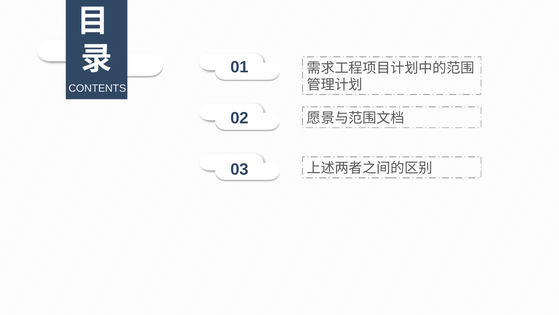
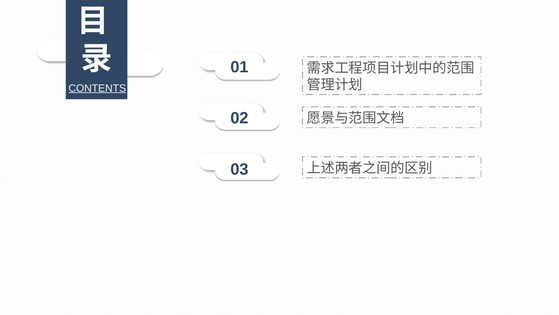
CONTENTS underline: none -> present (97, 88)
